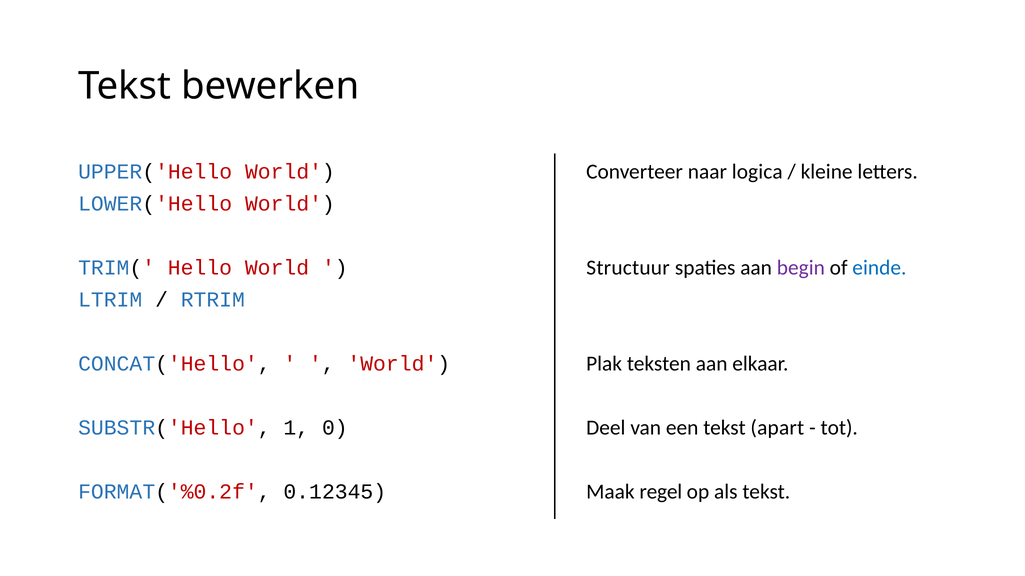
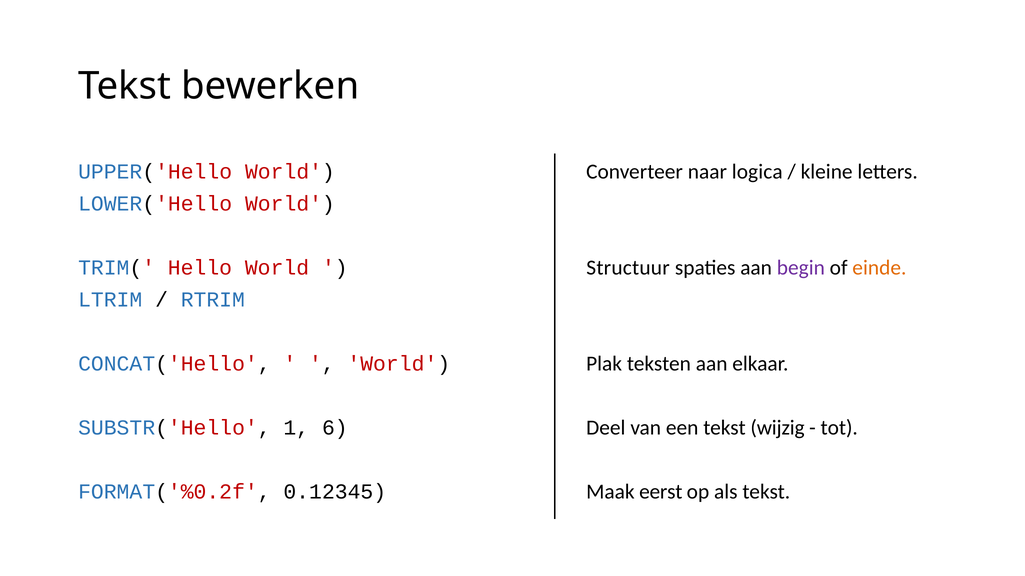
einde colour: blue -> orange (879, 268)
apart: apart -> wijzig (778, 428)
0: 0 -> 6 (335, 428)
regel: regel -> eerst (661, 492)
